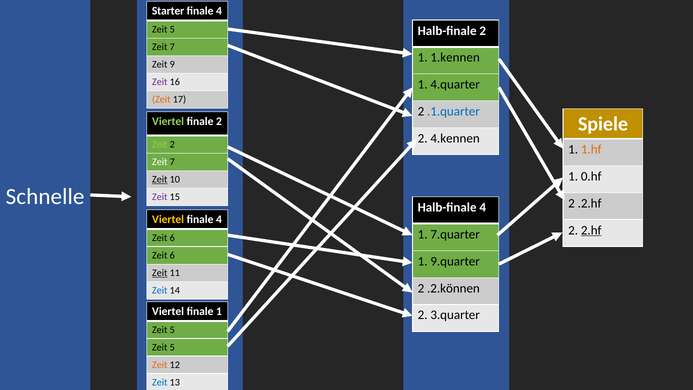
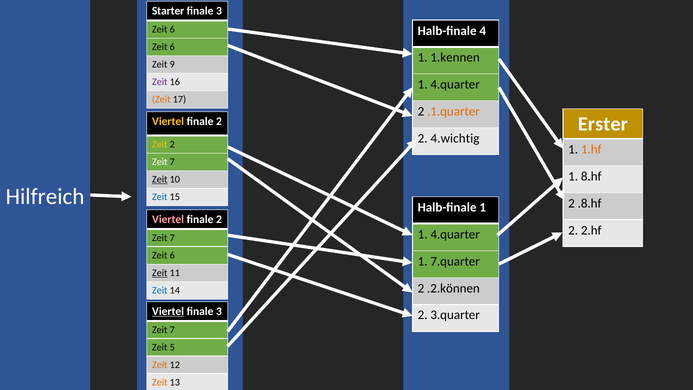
4: 4 -> 3 (219, 11)
5: 5 -> 6 (172, 29)
Halb-finale 2: 2 -> 4 (483, 31)
7: 7 -> 6 (172, 47)
.1.quarter colour: blue -> orange (453, 112)
Spiele: Spiele -> Erster (603, 124)
Viertel colour: light green -> yellow (168, 121)
4.kennen: 4.kennen -> 4.wichtig (455, 138)
Zeit colour: light green -> yellow (160, 144)
0.hf: 0.hf -> 8.hf (591, 176)
Schnelle: Schnelle -> Hilfreich (45, 196)
Zeit colour: purple -> blue (160, 197)
.2.hf: .2.hf -> .8.hf (590, 203)
Halb-finale 4: 4 -> 1 (483, 207)
Viertel colour: yellow -> pink (168, 219)
4: 4 -> 2 (219, 219)
2.hf underline: present -> none (591, 230)
7.quarter: 7.quarter -> 4.quarter (455, 234)
6: 6 -> 7 (172, 238)
9.quarter: 9.quarter -> 7.quarter (455, 261)
Viertel underline: none -> present (168, 311)
1: 1 -> 3 (219, 311)
5: 5 -> 7 (172, 330)
Zeit colour: blue -> orange (160, 382)
